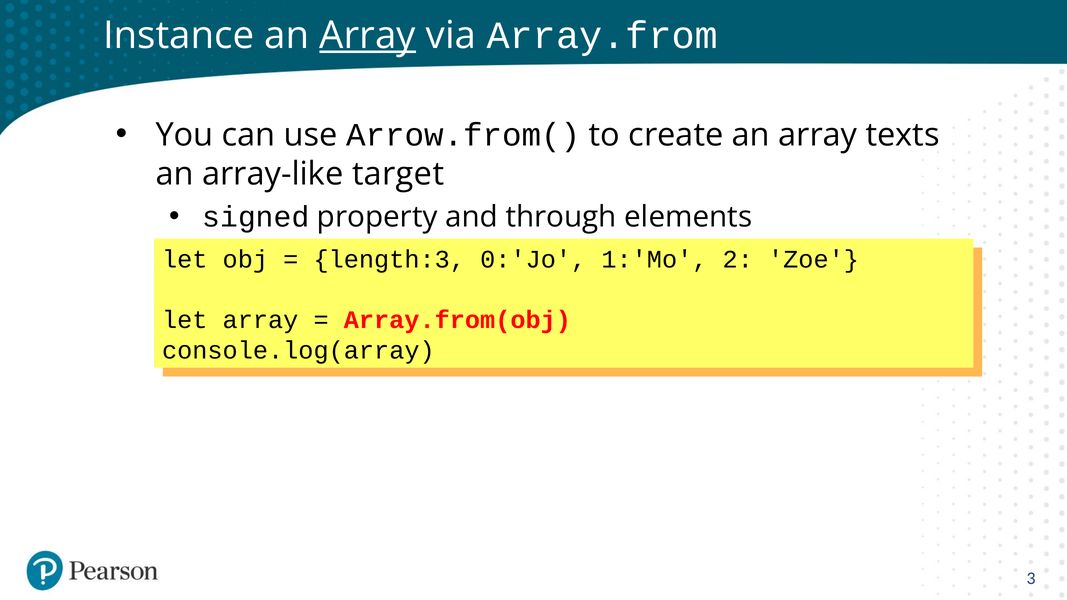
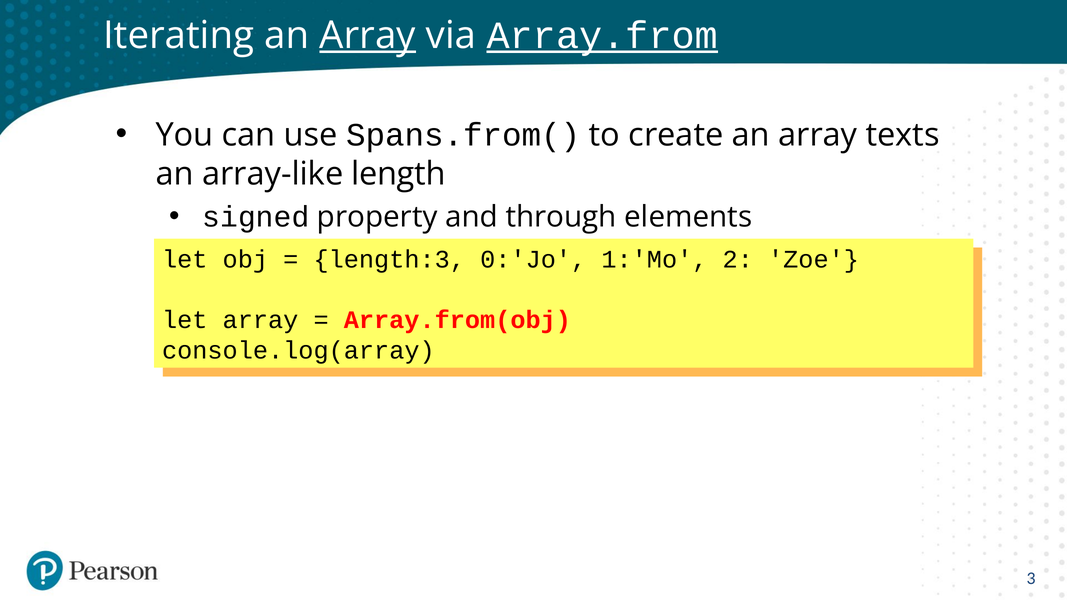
Instance: Instance -> Iterating (179, 35)
Array.from underline: none -> present (602, 35)
Arrow.from(: Arrow.from( -> Spans.from( (463, 135)
target: target -> length (398, 174)
